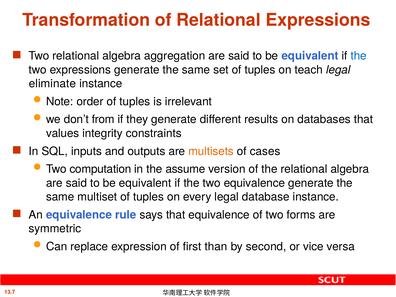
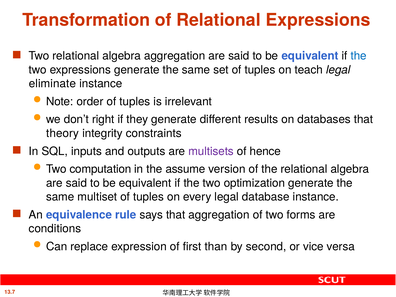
from: from -> right (103, 119)
values: values -> theory (63, 133)
multisets colour: orange -> purple (211, 151)
cases: cases -> hence (265, 151)
two equivalence: equivalence -> optimization (254, 183)
that equivalence: equivalence -> aggregation (219, 215)
symmetric: symmetric -> conditions (55, 229)
